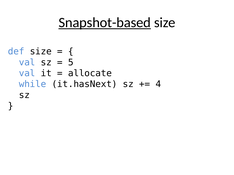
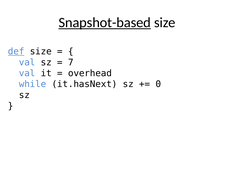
def underline: none -> present (16, 52)
5: 5 -> 7 (71, 63)
allocate: allocate -> overhead (90, 73)
4: 4 -> 0 (158, 84)
